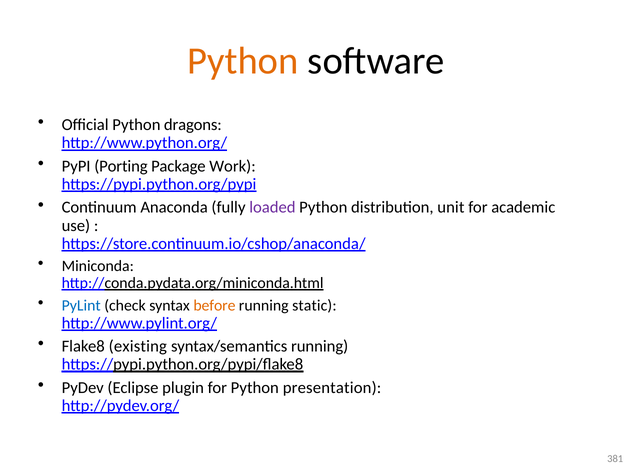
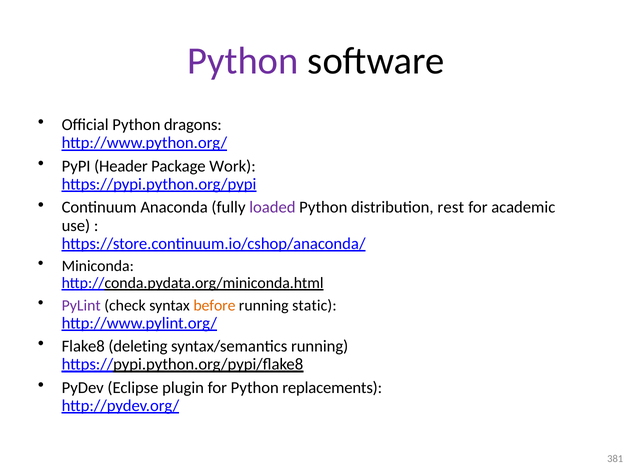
Python colour: orange -> purple (243, 61)
Porting: Porting -> Header (121, 166)
unit: unit -> rest (451, 207)
PyLint colour: blue -> purple (81, 305)
existing: existing -> deleting (138, 346)
presentation: presentation -> replacements (332, 388)
